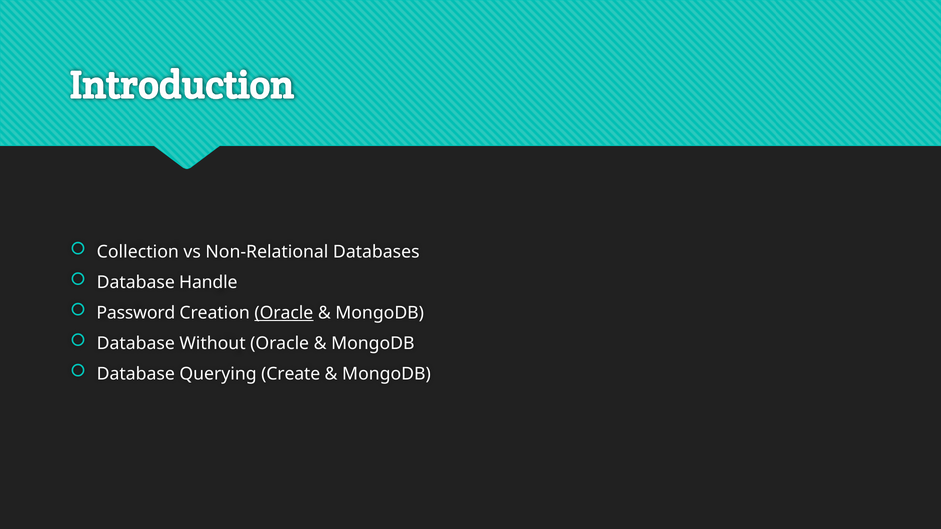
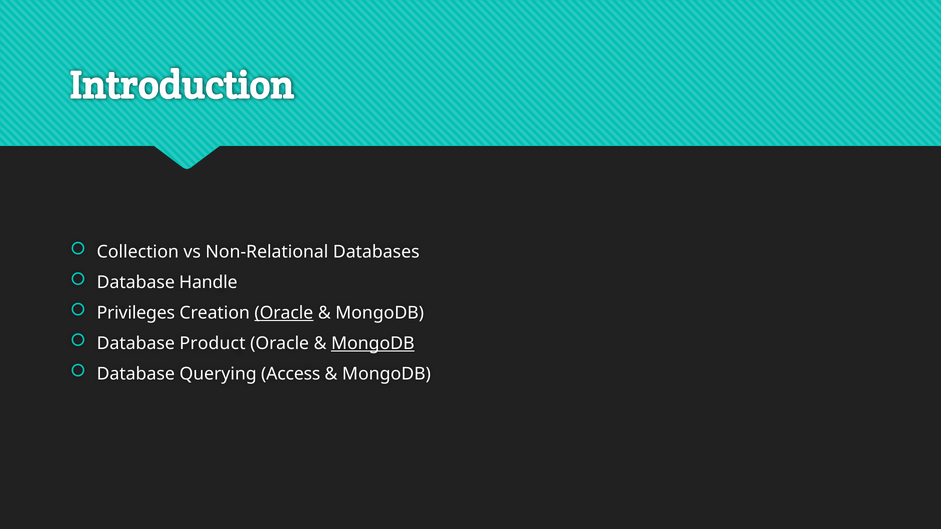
Password: Password -> Privileges (136, 313)
Without: Without -> Product (212, 344)
MongoDB underline: none -> present (373, 344)
Create: Create -> Access (291, 374)
